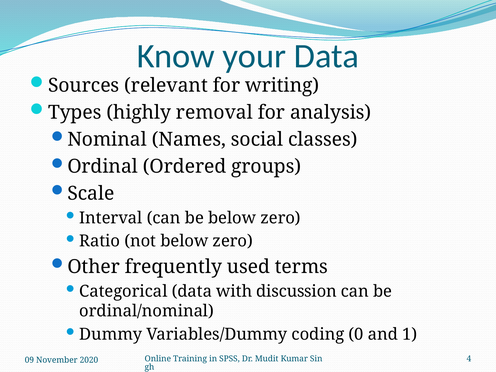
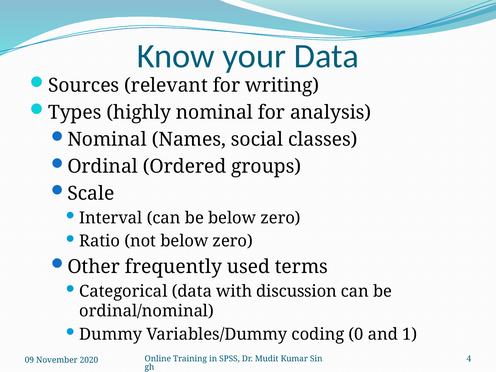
highly removal: removal -> nominal (214, 113)
